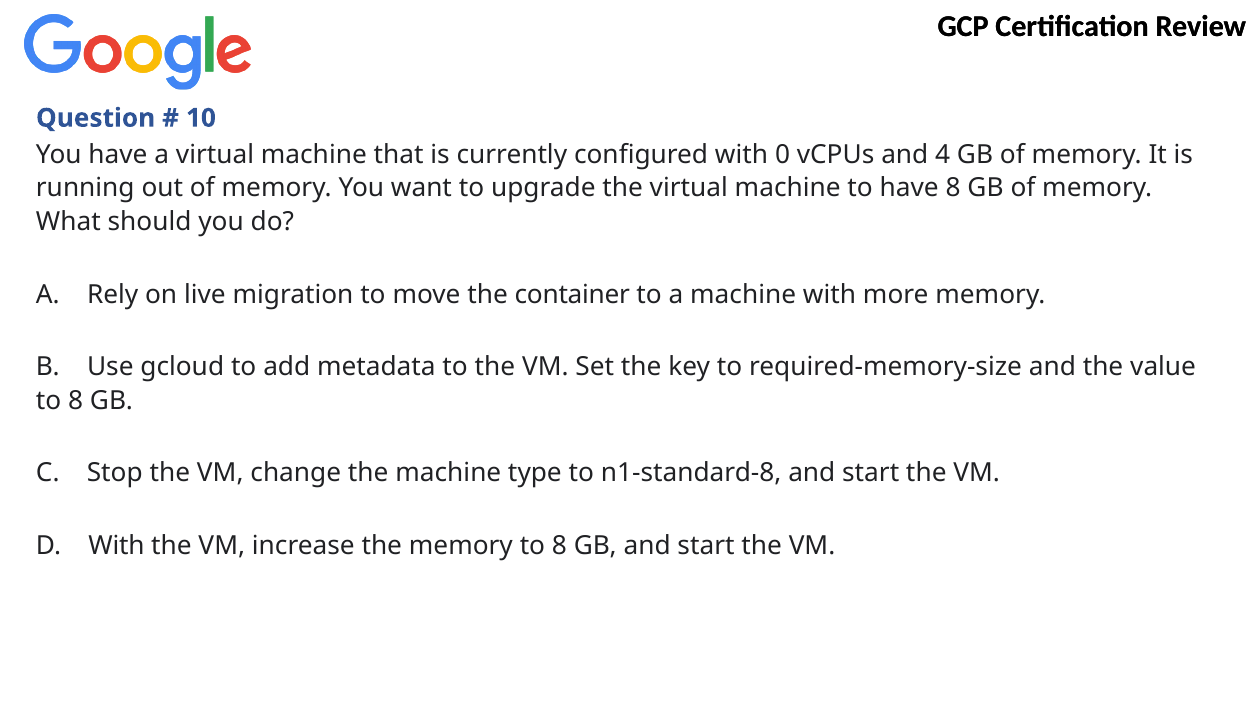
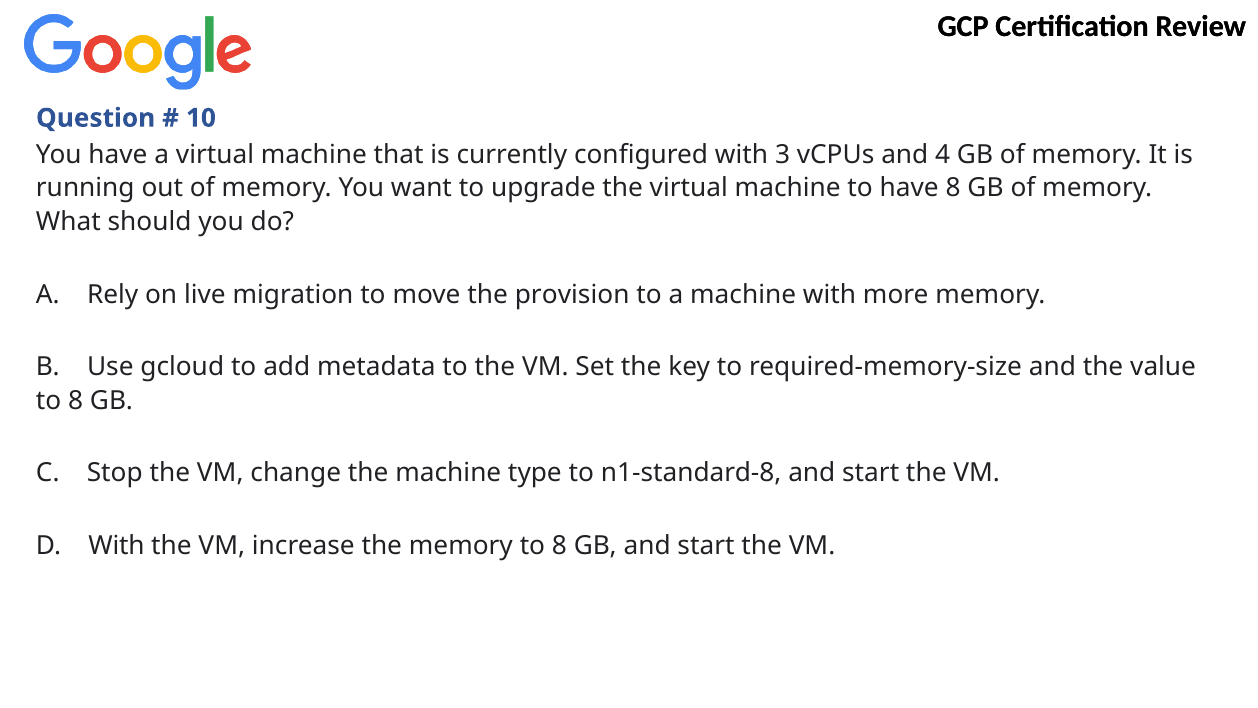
0: 0 -> 3 (783, 154)
container: container -> provision (572, 294)
